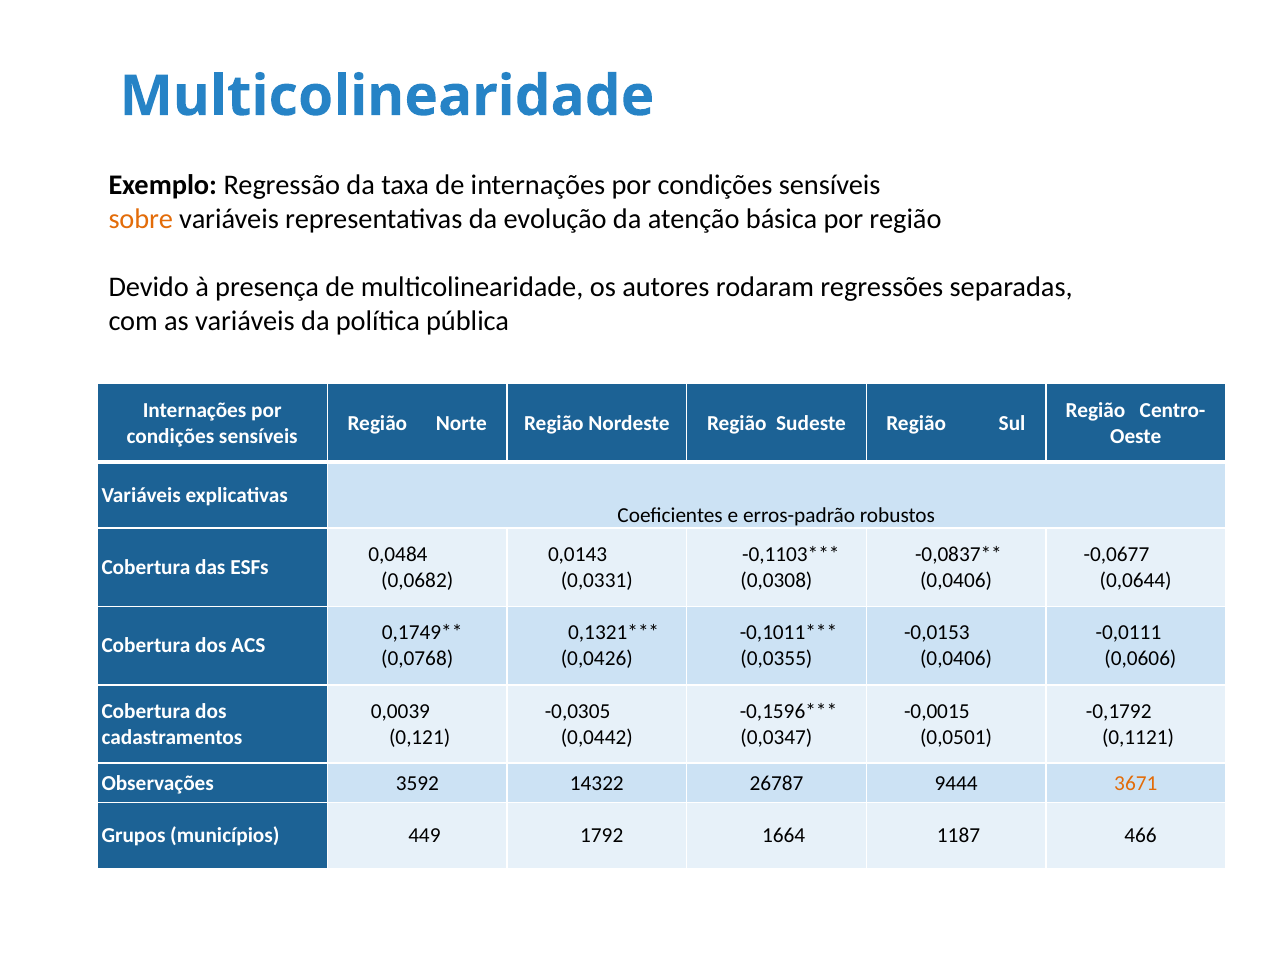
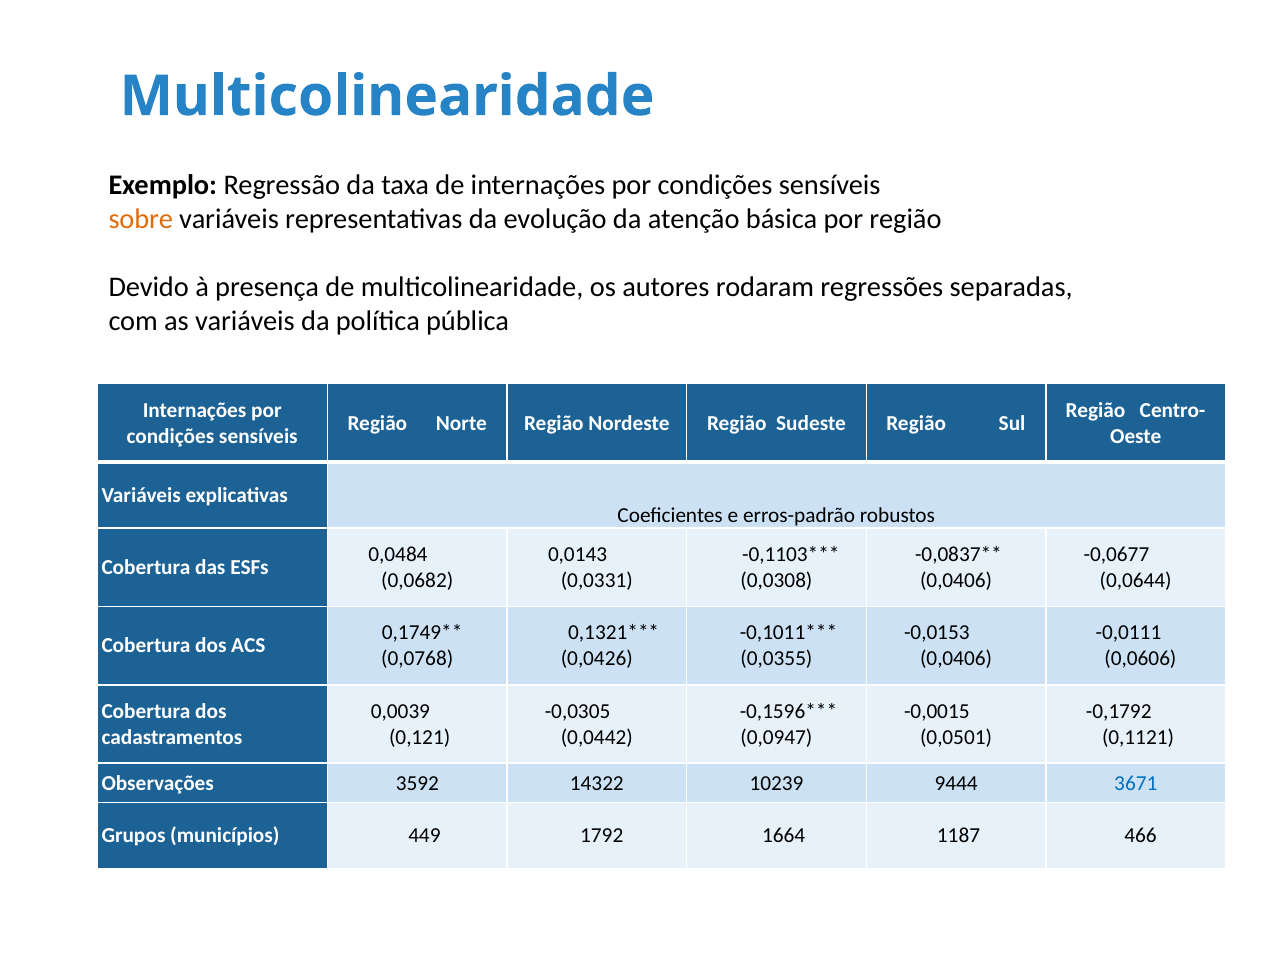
0,0347: 0,0347 -> 0,0947 (776, 737)
26787: 26787 -> 10239 (776, 783)
3671 colour: orange -> blue (1136, 783)
